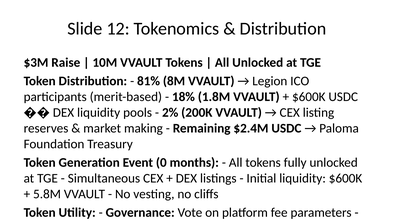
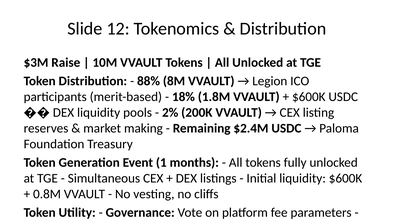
81%: 81% -> 88% (149, 81)
0: 0 -> 1 (161, 162)
5.8M: 5.8M -> 0.8M (47, 194)
